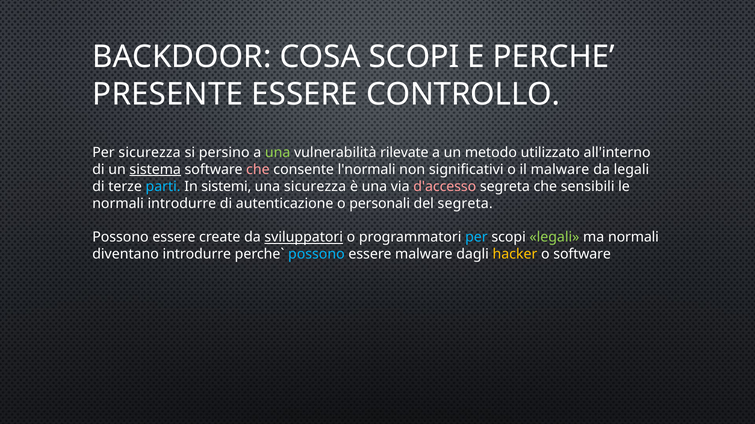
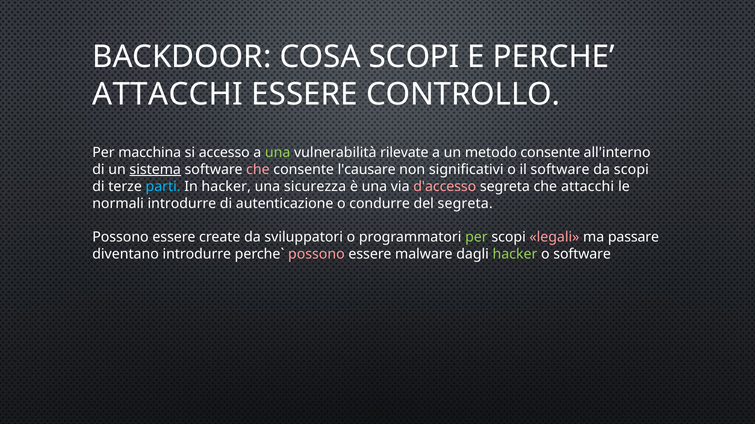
PRESENTE: PRESENTE -> ATTACCHI (168, 95)
Per sicurezza: sicurezza -> macchina (150, 153)
persino: persino -> accesso (224, 153)
metodo utilizzato: utilizzato -> consente (550, 153)
l'normali: l'normali -> l'causare (367, 170)
il malware: malware -> software (560, 170)
da legali: legali -> scopi (631, 170)
In sistemi: sistemi -> hacker (226, 187)
che sensibili: sensibili -> attacchi (588, 187)
personali: personali -> condurre (380, 204)
sviluppatori underline: present -> none (304, 238)
per colour: light blue -> light green (476, 238)
legali colour: light green -> pink (554, 238)
ma normali: normali -> passare (633, 238)
possono colour: light blue -> pink (316, 255)
hacker colour: yellow -> light green (515, 255)
